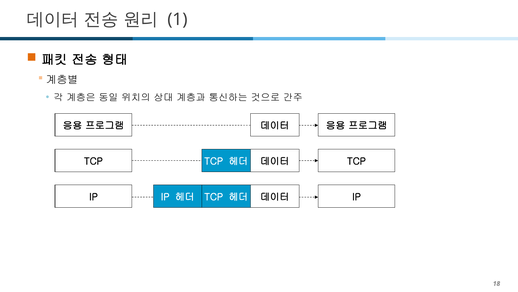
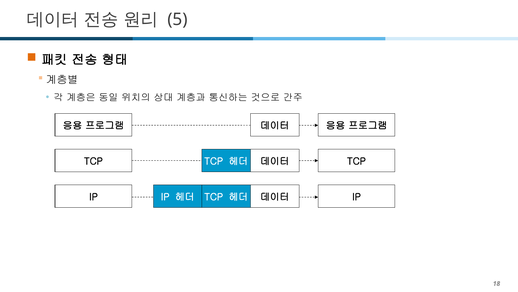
1: 1 -> 5 (178, 19)
